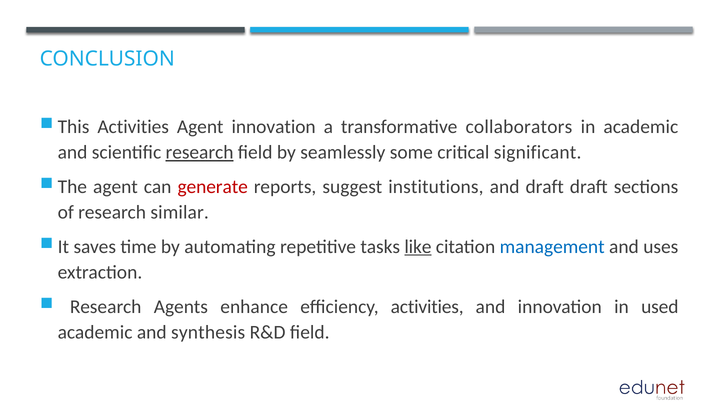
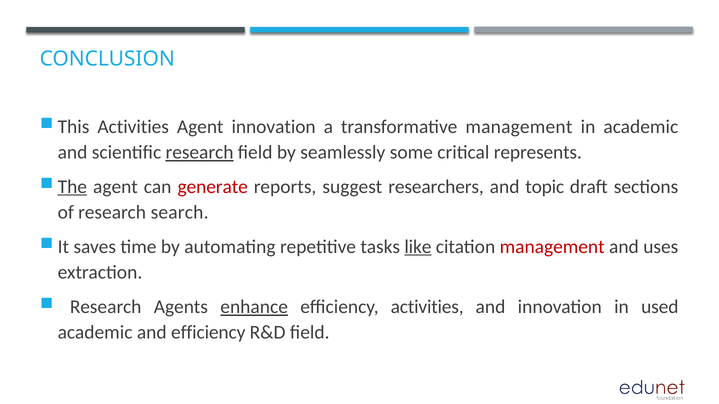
transformative collaborators: collaborators -> management (519, 127)
significant: significant -> represents (538, 153)
The underline: none -> present (72, 187)
institutions: institutions -> researchers (436, 187)
and draft: draft -> topic (545, 187)
similar: similar -> search (180, 213)
management colour: blue -> red (552, 247)
enhance underline: none -> present (254, 307)
and synthesis: synthesis -> efficiency (208, 333)
